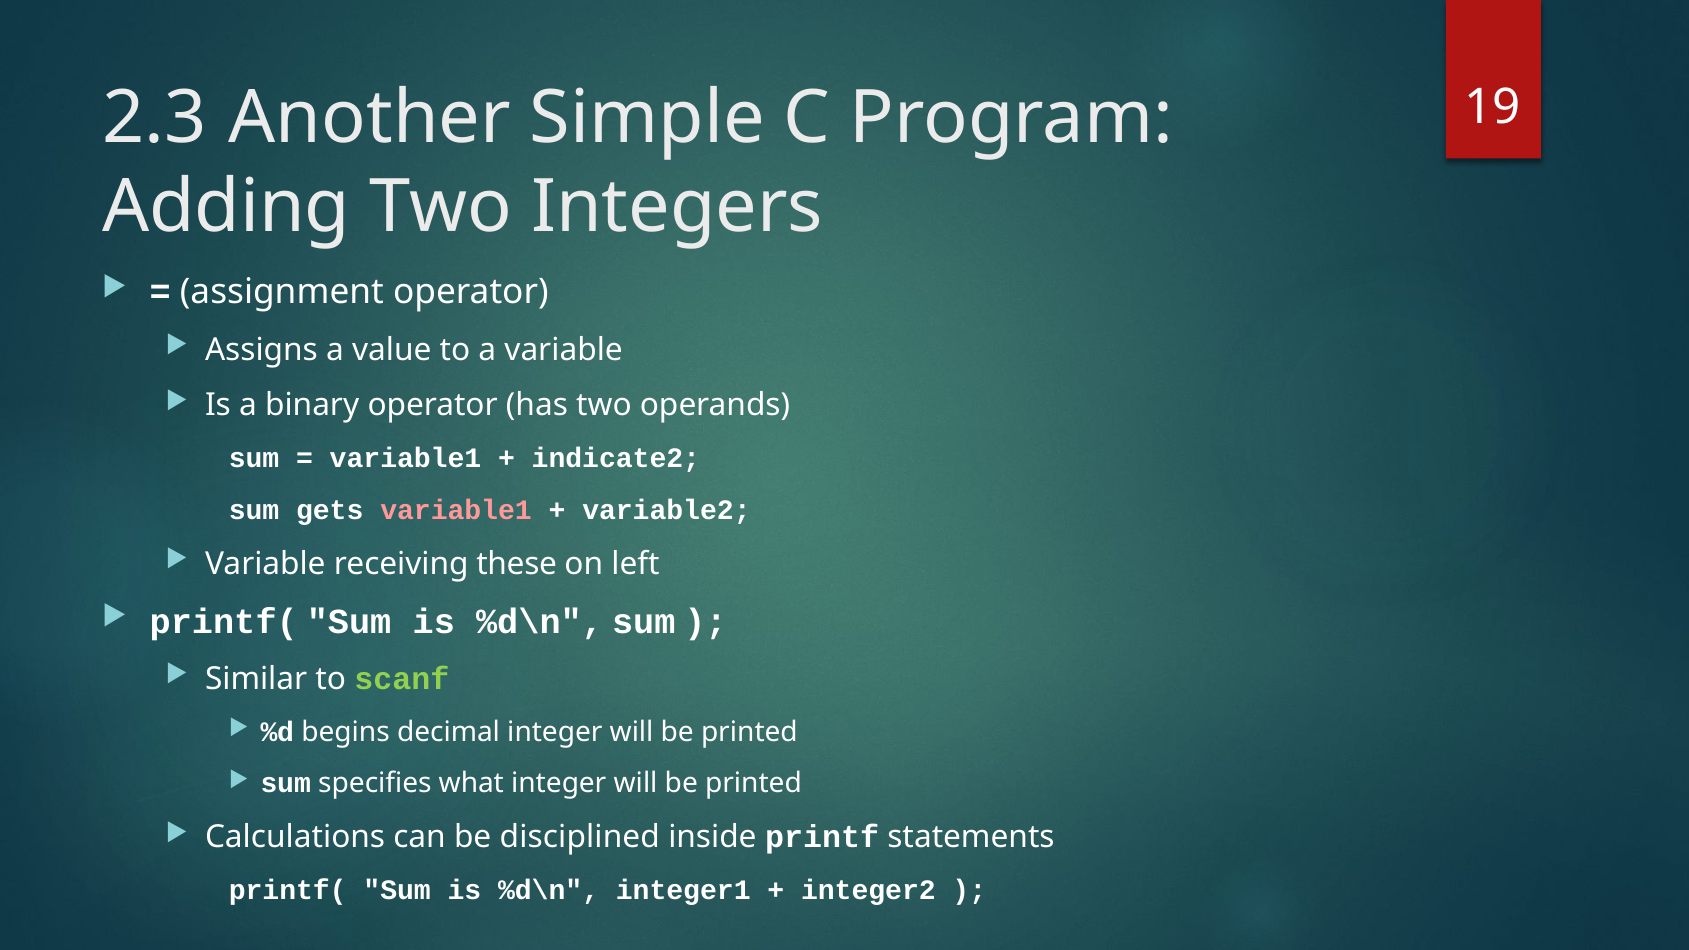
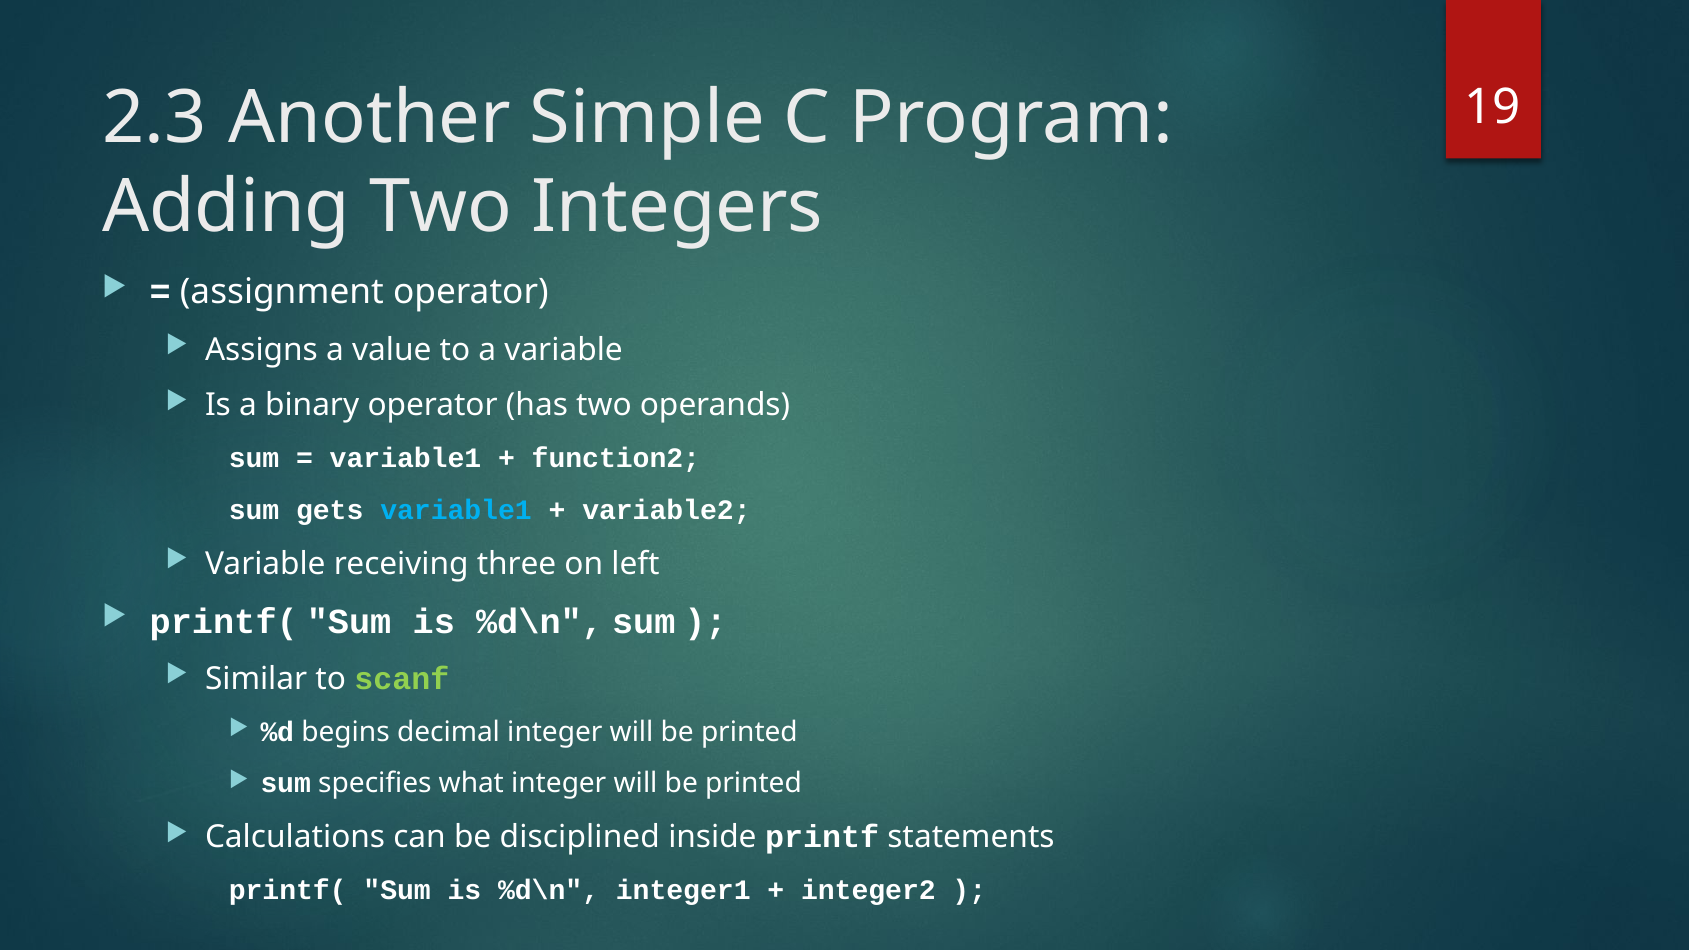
indicate2: indicate2 -> function2 (616, 459)
variable1 colour: pink -> light blue (456, 510)
these: these -> three (517, 564)
